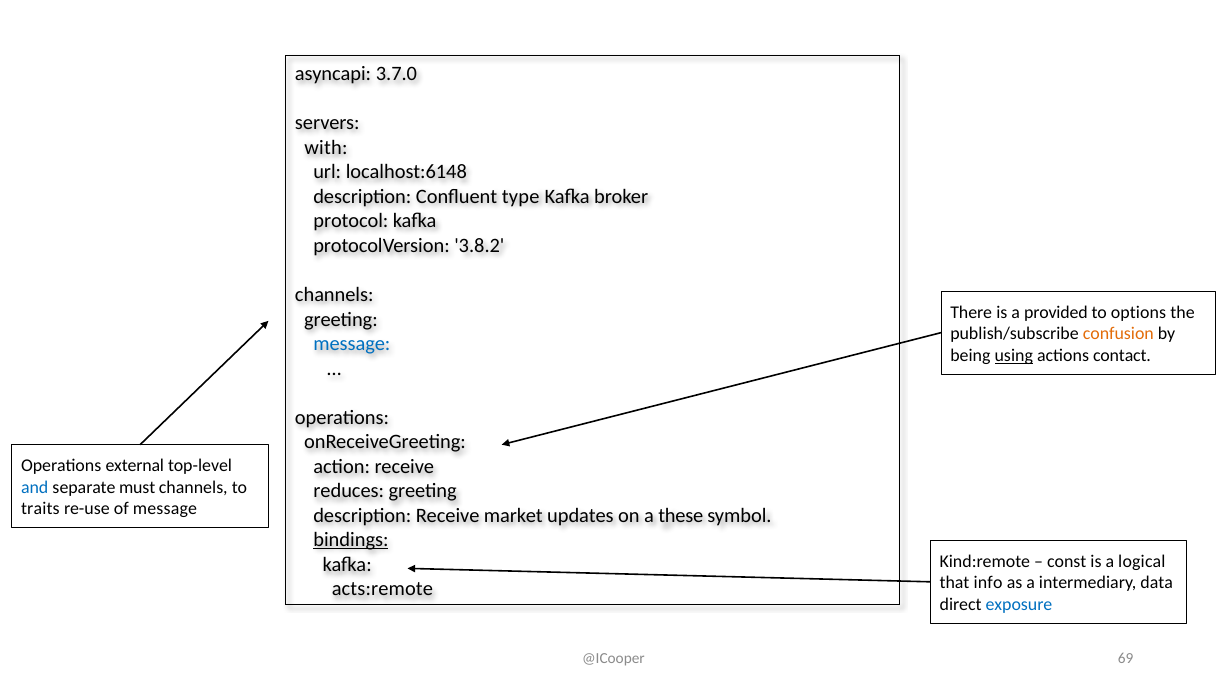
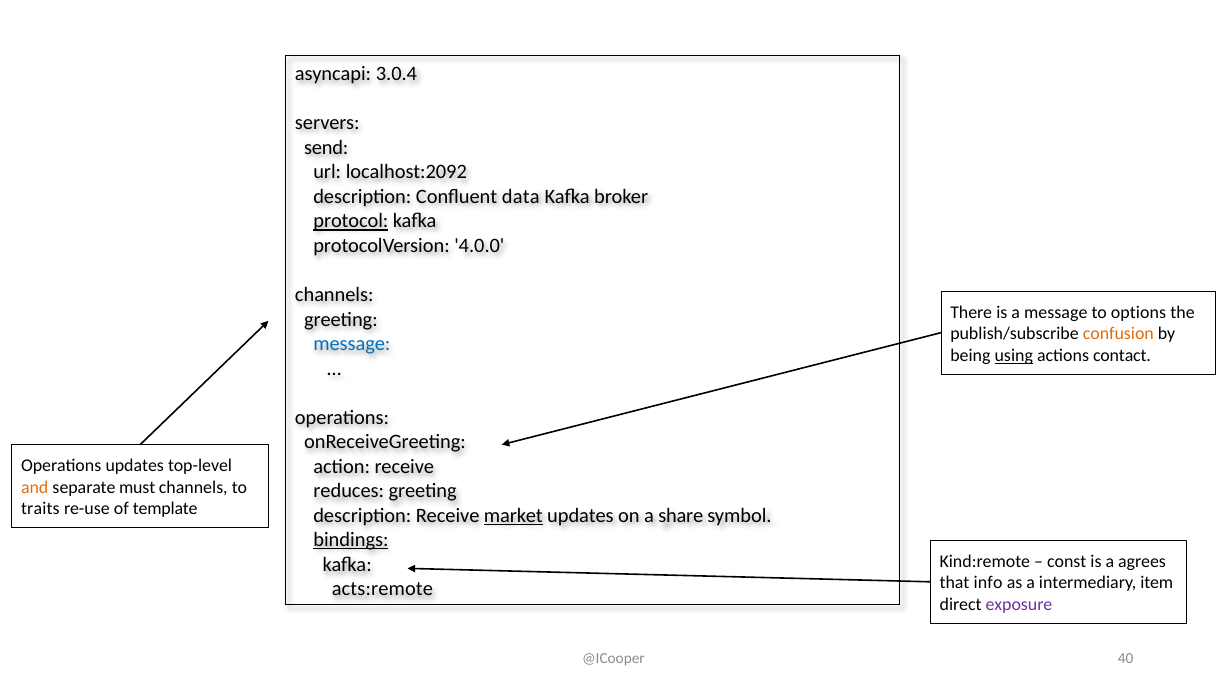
3.7.0: 3.7.0 -> 3.0.4 (396, 74)
with: with -> send (326, 148)
localhost:6148: localhost:6148 -> localhost:2092 (406, 172)
type: type -> data (521, 197)
protocol underline: none -> present (351, 221)
3.8.2: 3.8.2 -> 4.0.0 (479, 246)
a provided: provided -> message (1056, 313)
Operations external: external -> updates (135, 466)
and colour: blue -> orange (35, 487)
of message: message -> template (165, 509)
market underline: none -> present (513, 516)
these: these -> share (681, 516)
logical: logical -> agrees (1142, 562)
data: data -> item (1157, 583)
exposure colour: blue -> purple (1019, 605)
69: 69 -> 40 (1126, 659)
